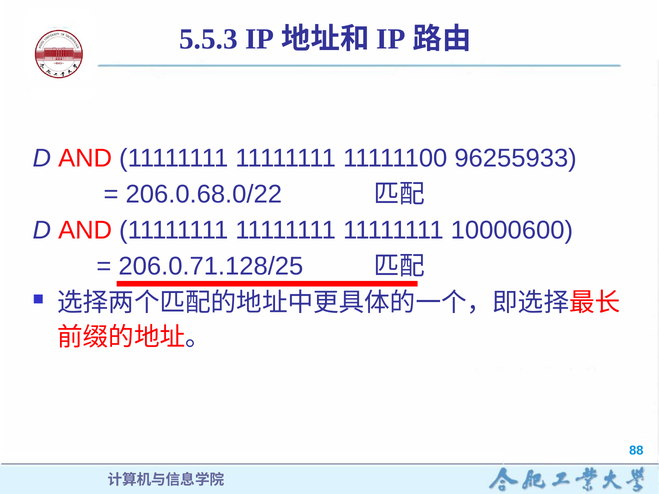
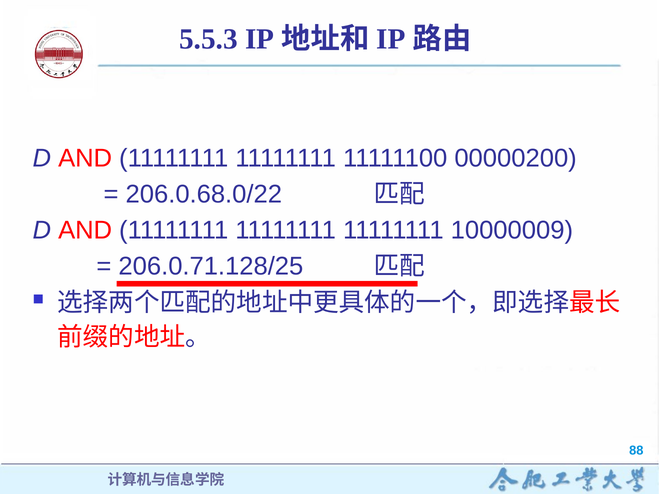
96255933: 96255933 -> 00000200 (516, 158)
10000600: 10000600 -> 10000009 (512, 230)
